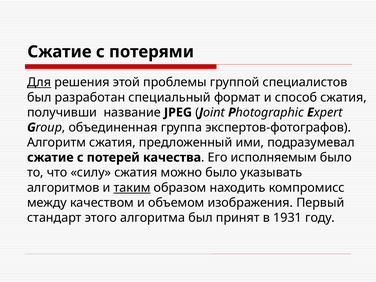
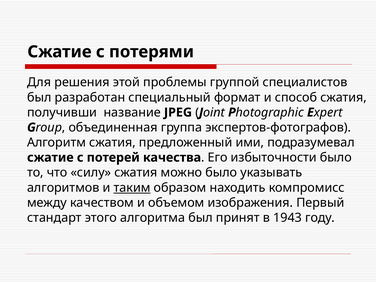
Для underline: present -> none (39, 82)
исполняемым: исполняемым -> избыточности (274, 158)
1931: 1931 -> 1943 (288, 218)
